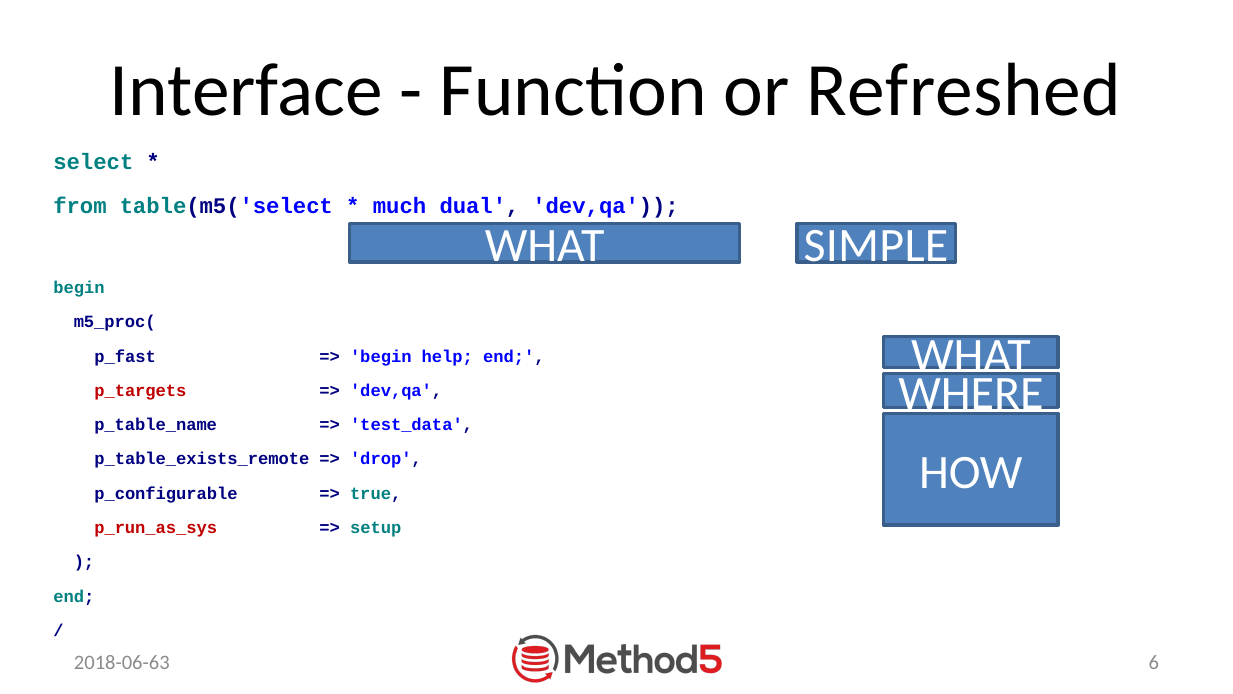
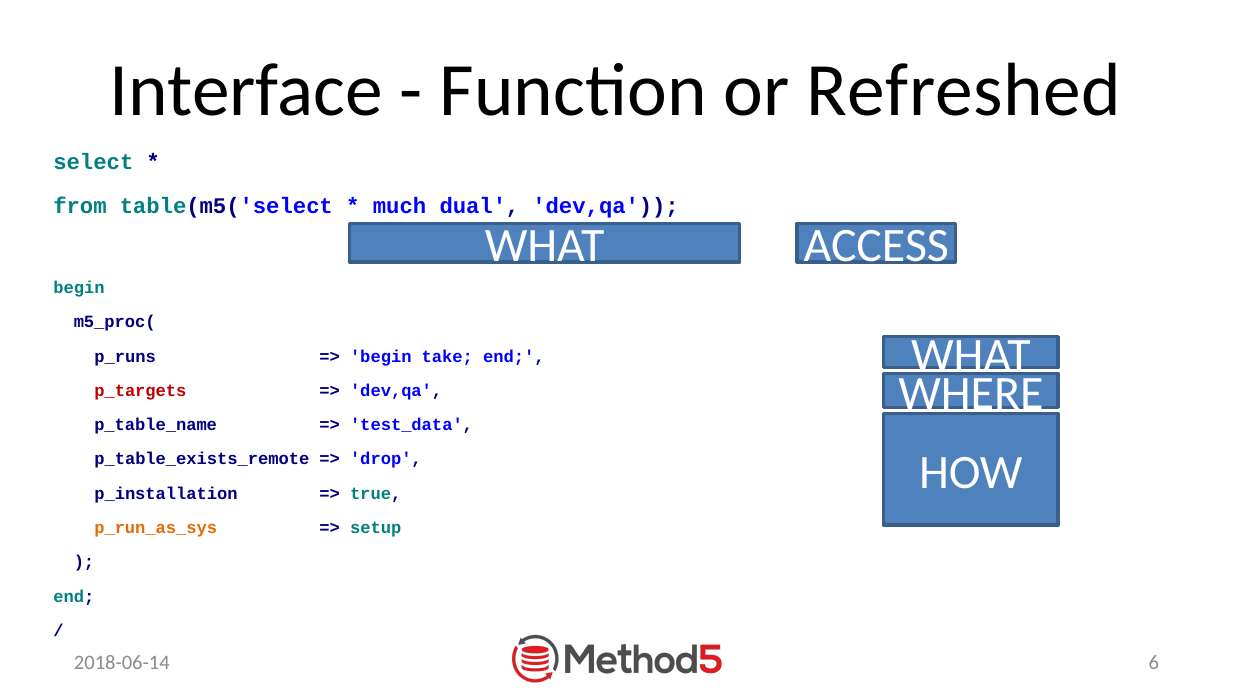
SIMPLE: SIMPLE -> ACCESS (876, 246)
p_fast: p_fast -> p_runs (125, 356)
help: help -> take (447, 356)
p_configurable: p_configurable -> p_installation (166, 493)
p_run_as_sys colour: red -> orange (156, 528)
2018-06-63: 2018-06-63 -> 2018-06-14 (122, 663)
